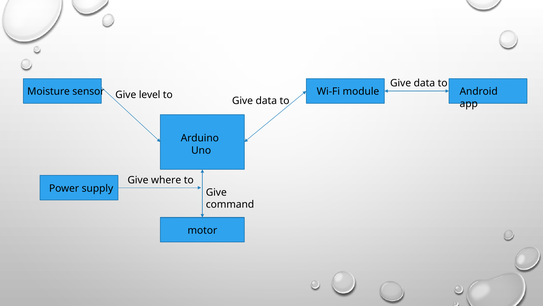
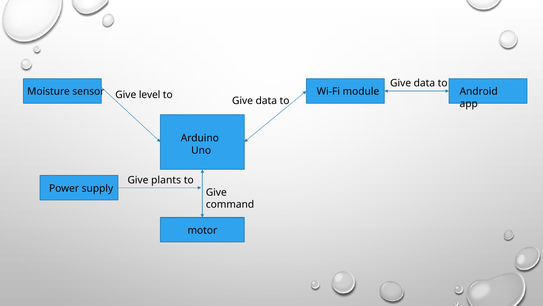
where: where -> plants (166, 180)
